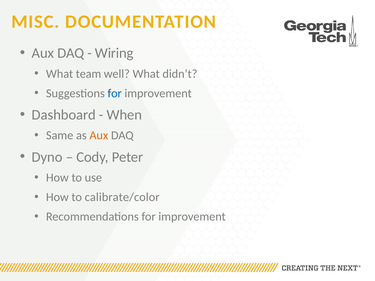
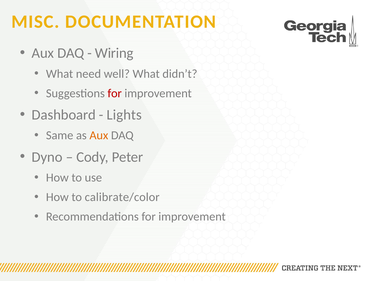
team: team -> need (88, 74)
for colour: blue -> red (115, 93)
When: When -> Lights (124, 115)
